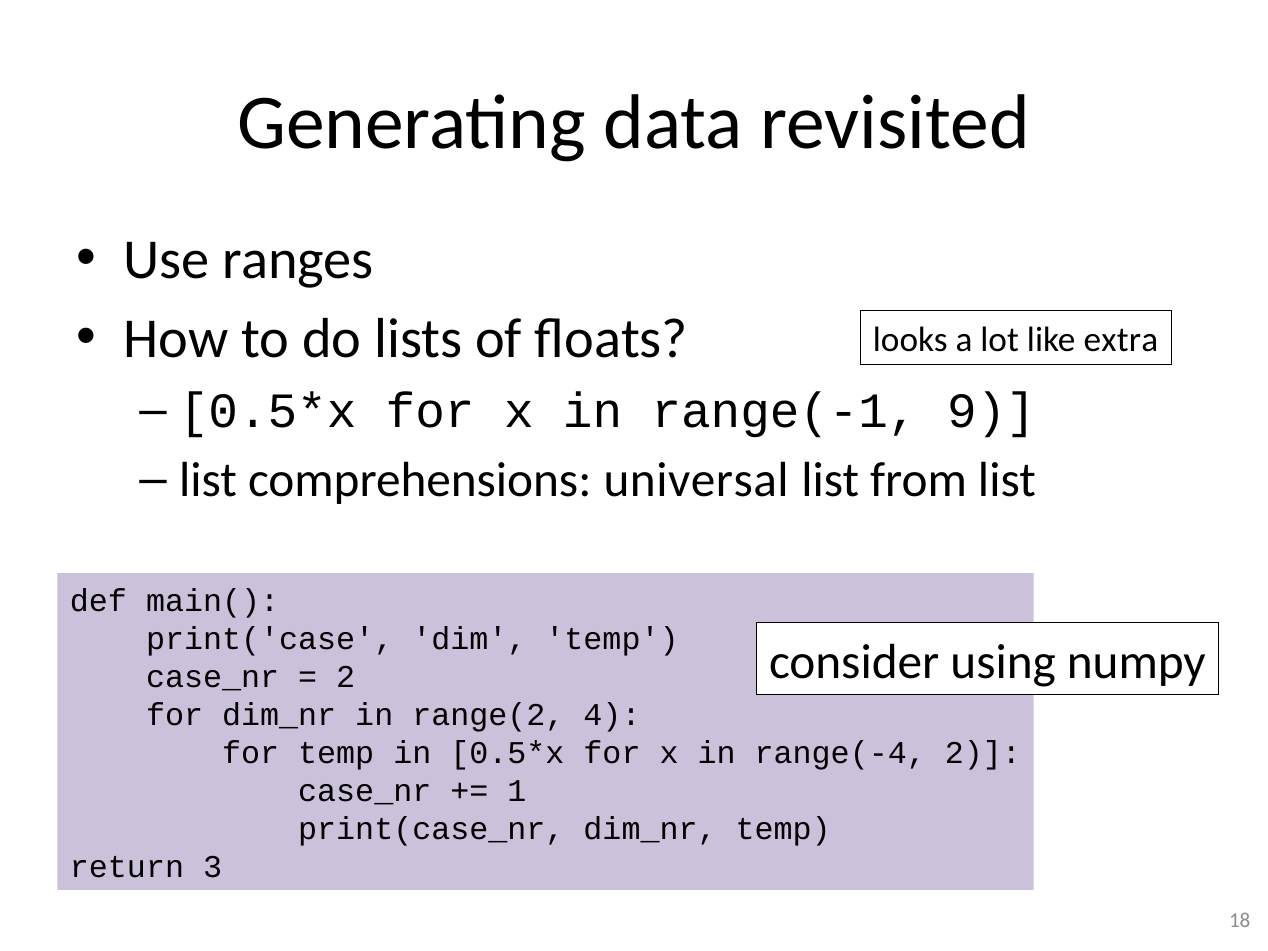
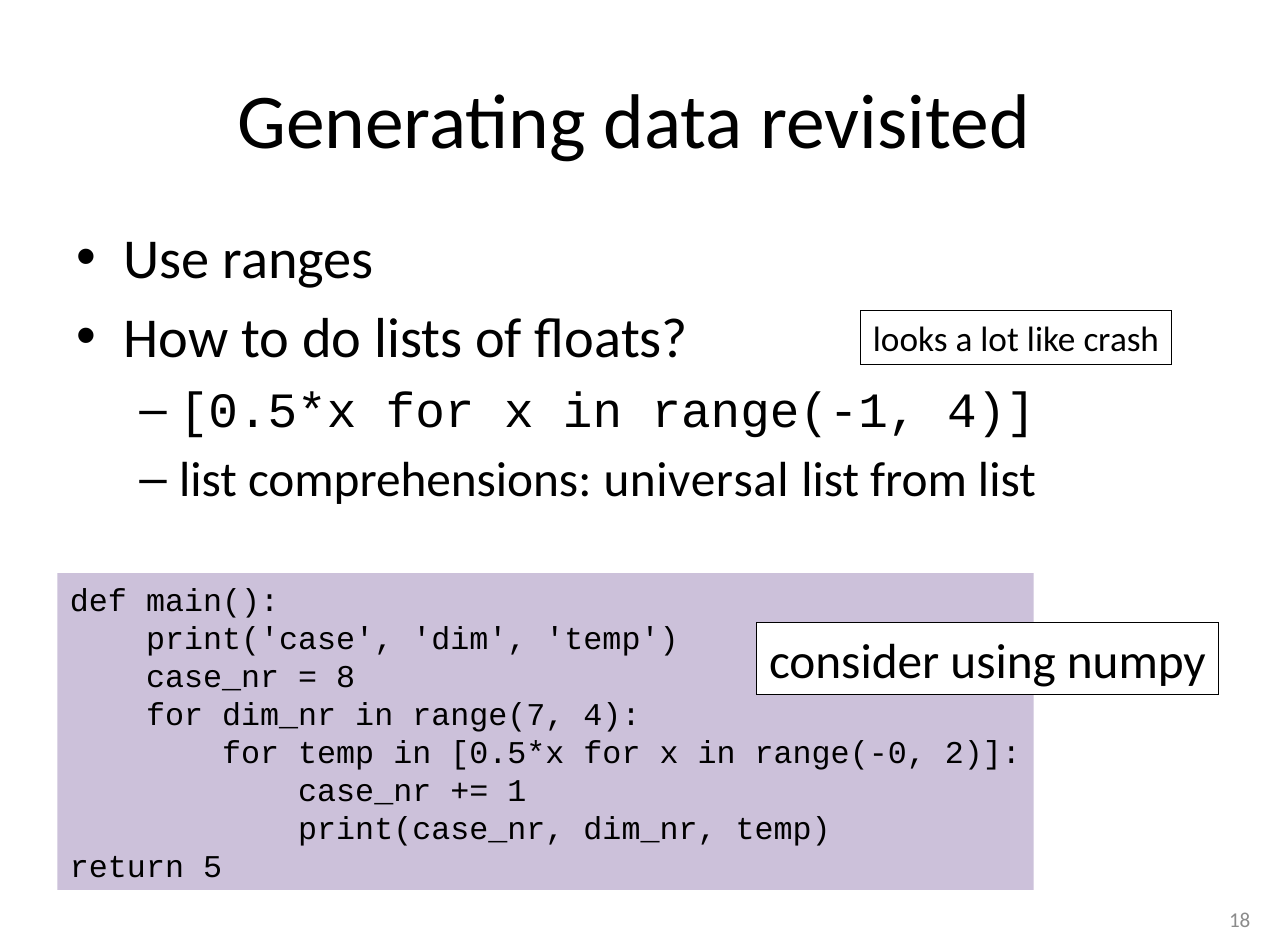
extra: extra -> crash (1121, 340)
range(-1 9: 9 -> 4 (991, 412)
2: 2 -> 8 (346, 677)
range(2: range(2 -> range(7 (488, 715)
range(-4: range(-4 -> range(-0 (840, 753)
3: 3 -> 5 (213, 867)
